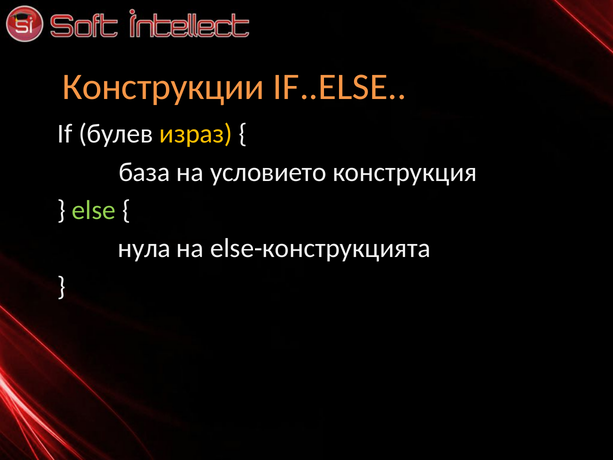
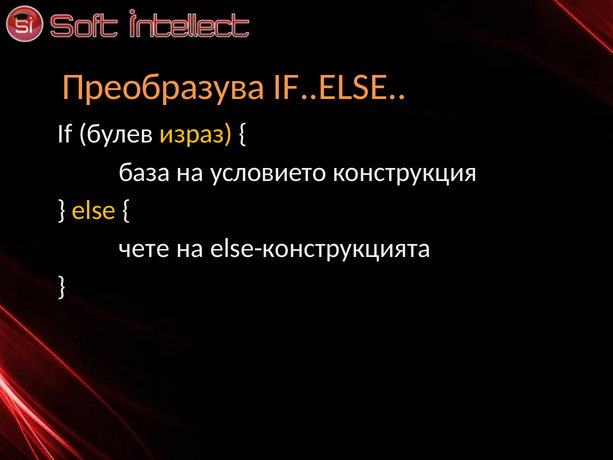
Конструкции: Конструкции -> Преобразува (163, 87)
else colour: light green -> yellow (94, 210)
нула: нула -> чете (144, 248)
